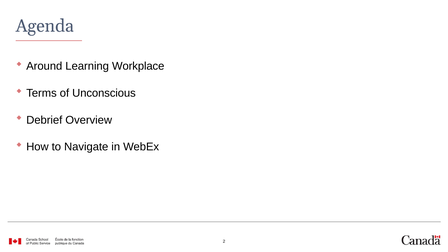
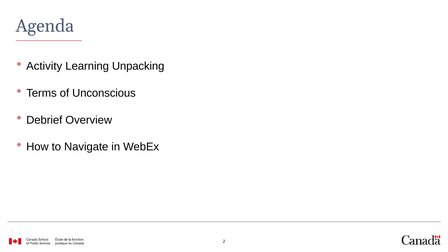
Around: Around -> Activity (44, 66)
Workplace: Workplace -> Unpacking (138, 66)
